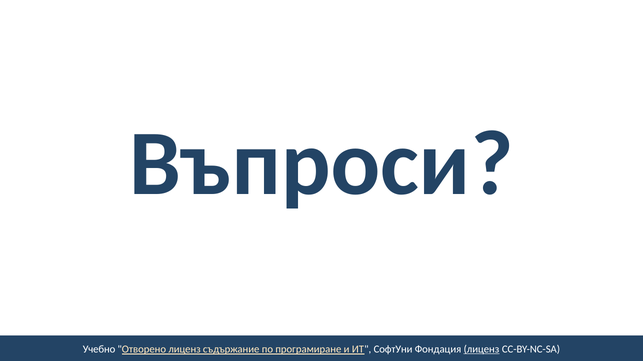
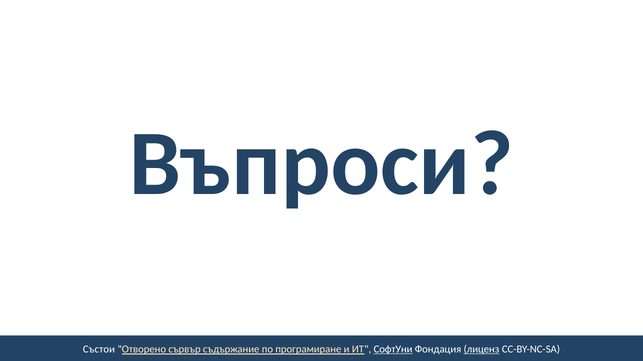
Учебно: Учебно -> Състои (99, 350)
Отворено лиценз: лиценз -> сървър (185, 350)
СофтУни underline: none -> present (393, 350)
